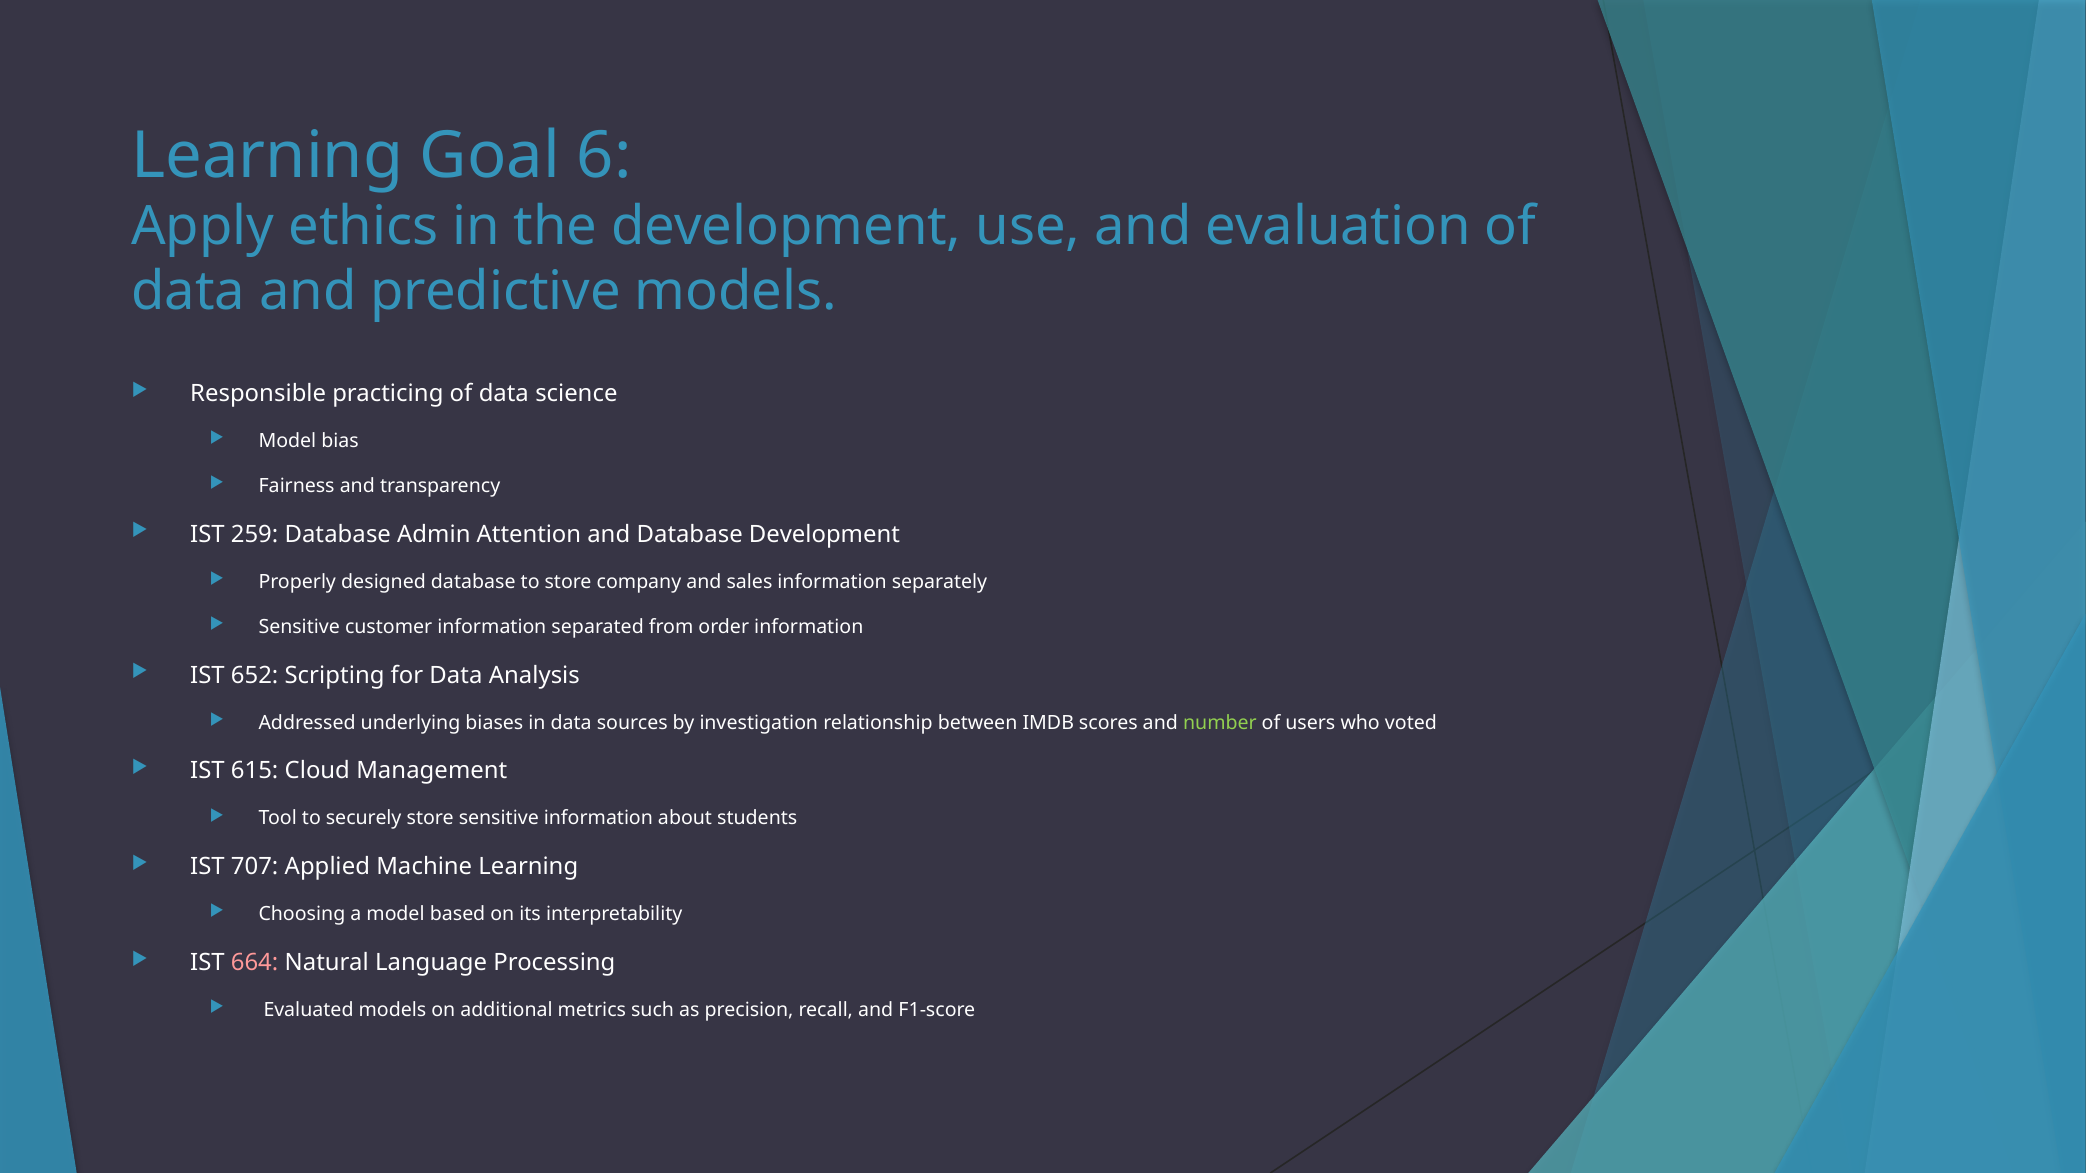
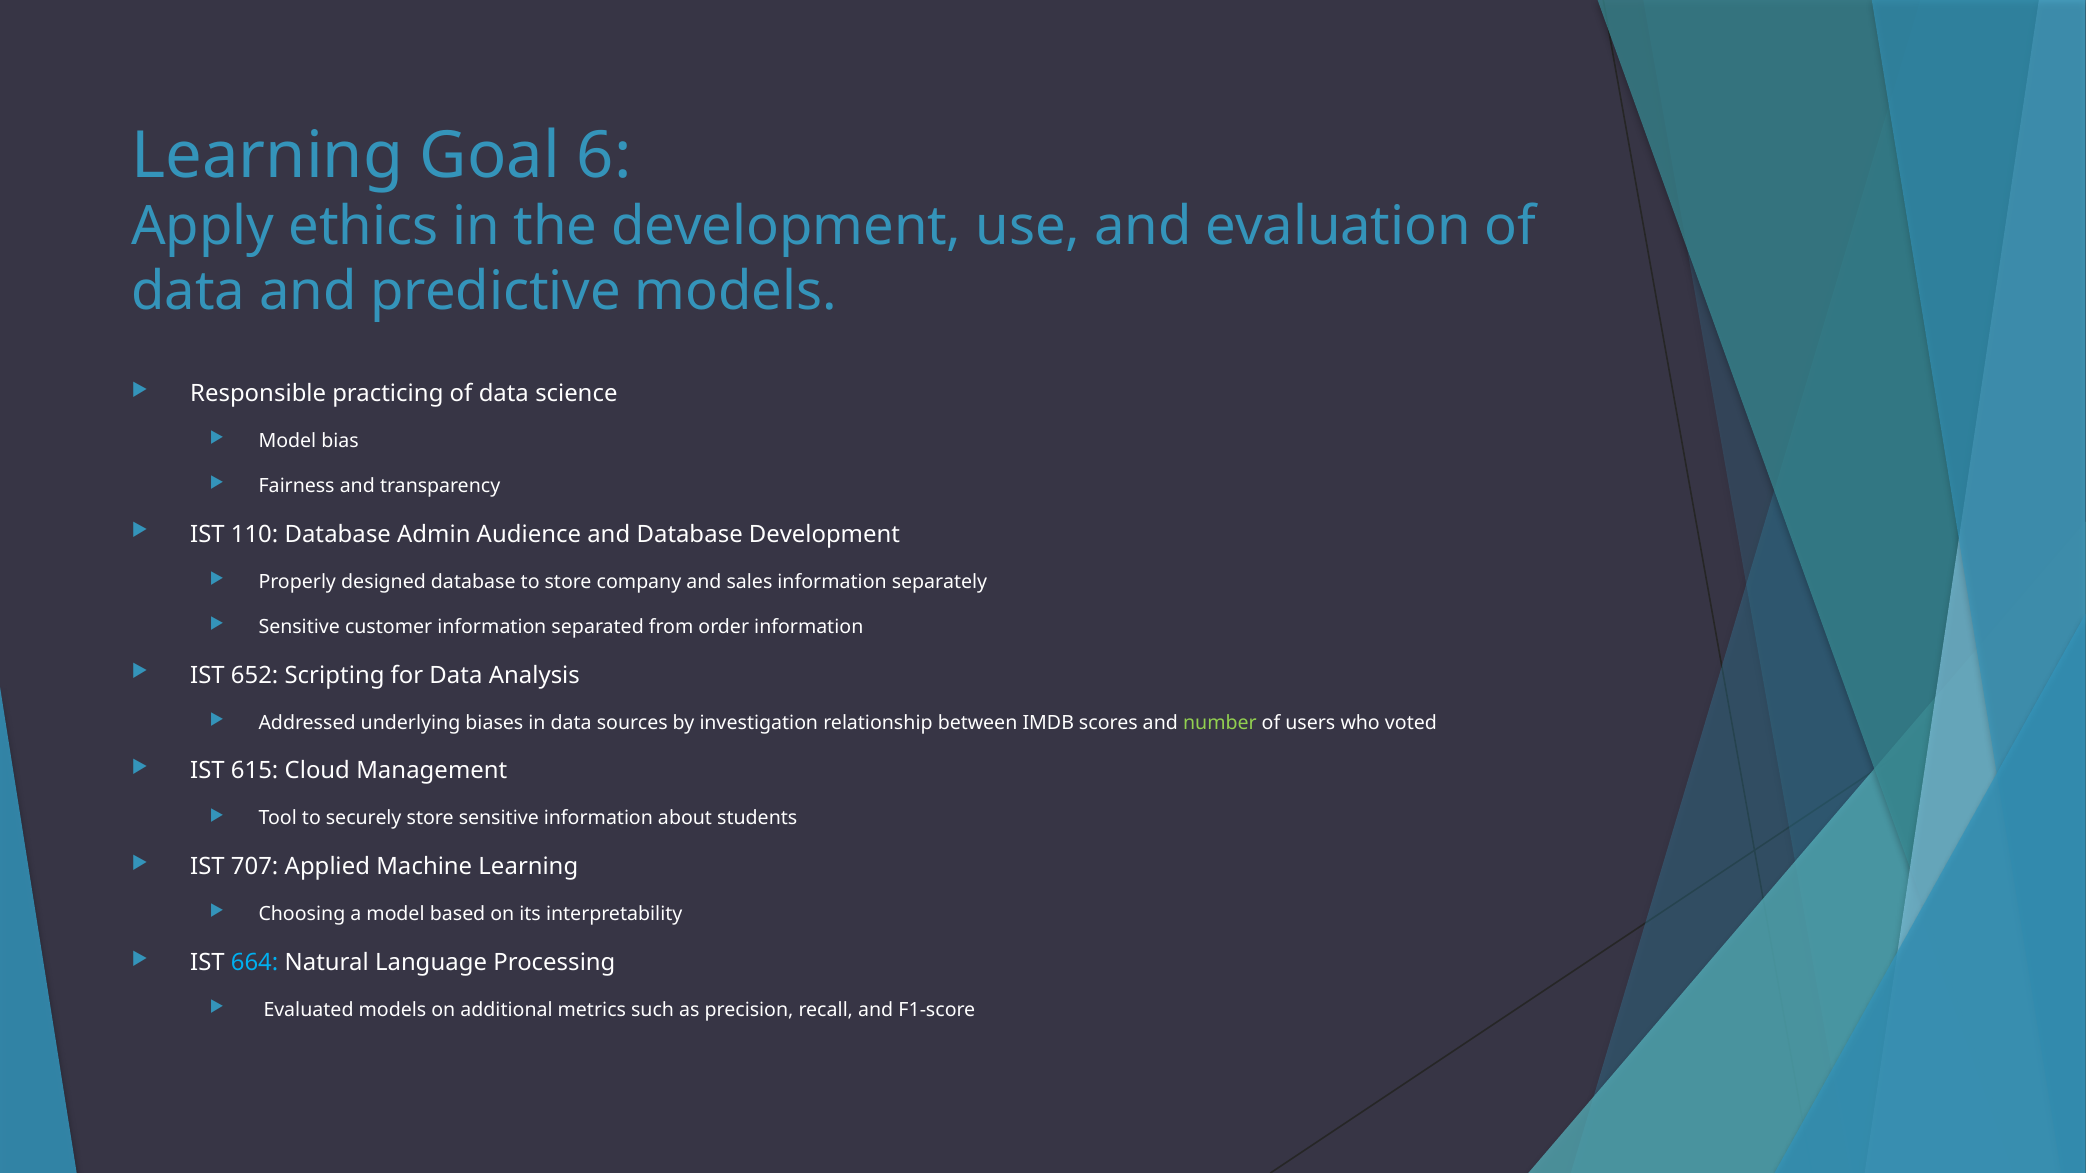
259: 259 -> 110 (255, 535)
Attention: Attention -> Audience (529, 535)
664 colour: pink -> light blue (255, 963)
